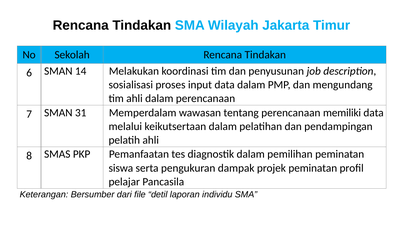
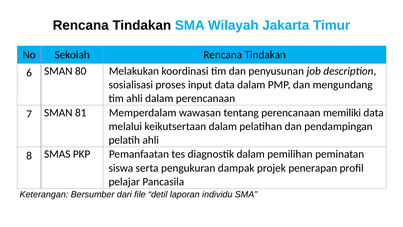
14: 14 -> 80 (81, 71)
31: 31 -> 81 (81, 112)
projek peminatan: peminatan -> penerapan (313, 168)
